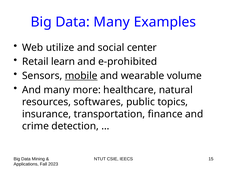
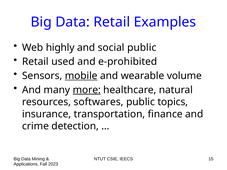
Data Many: Many -> Retail (112, 22)
utilize: utilize -> highly (60, 48)
social center: center -> public (142, 48)
learn: learn -> used (63, 62)
more underline: none -> present (87, 90)
